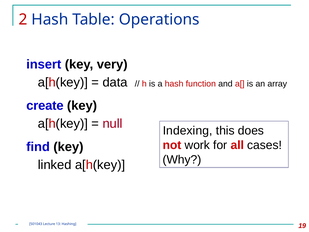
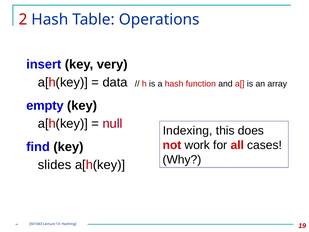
create: create -> empty (45, 105)
linked: linked -> slides (55, 165)
